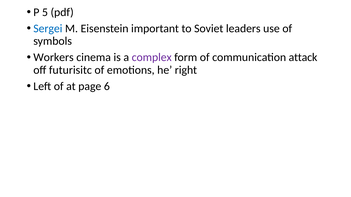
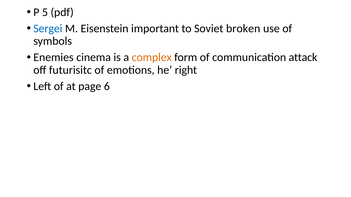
leaders: leaders -> broken (243, 29)
Workers: Workers -> Enemies (53, 57)
complex colour: purple -> orange (152, 57)
